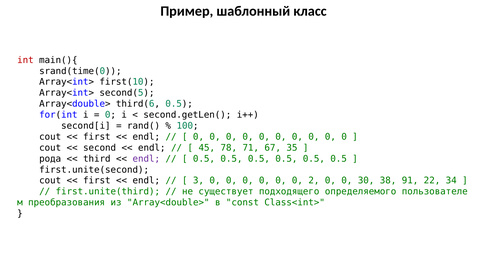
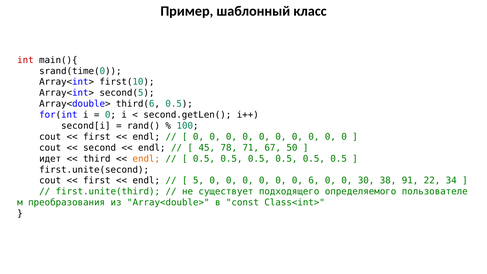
35: 35 -> 50 (292, 148)
рода: рода -> идет (50, 159)
endl colour: purple -> orange (146, 159)
3: 3 -> 5 (198, 181)
2: 2 -> 6 (314, 181)
